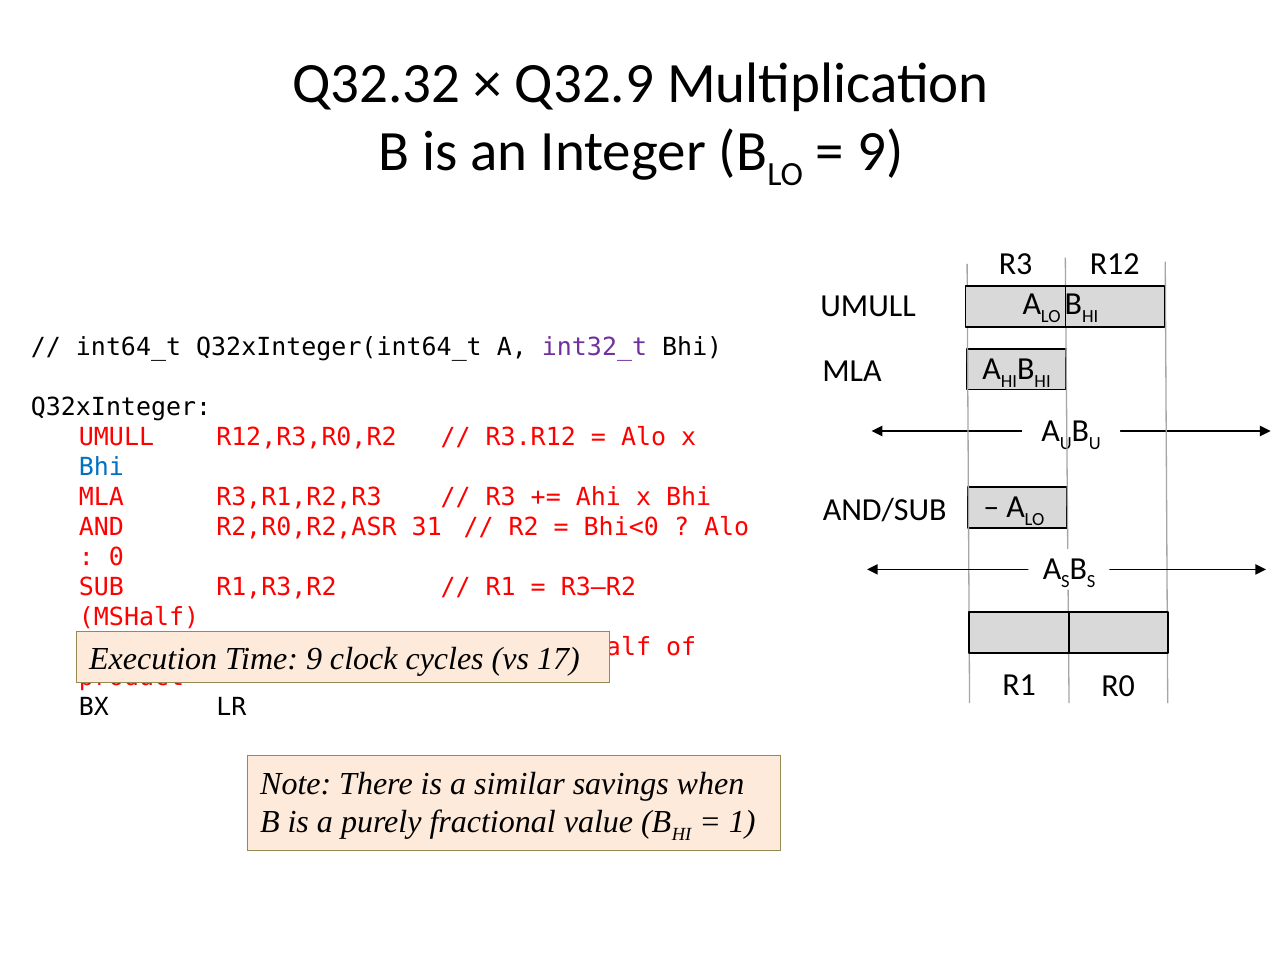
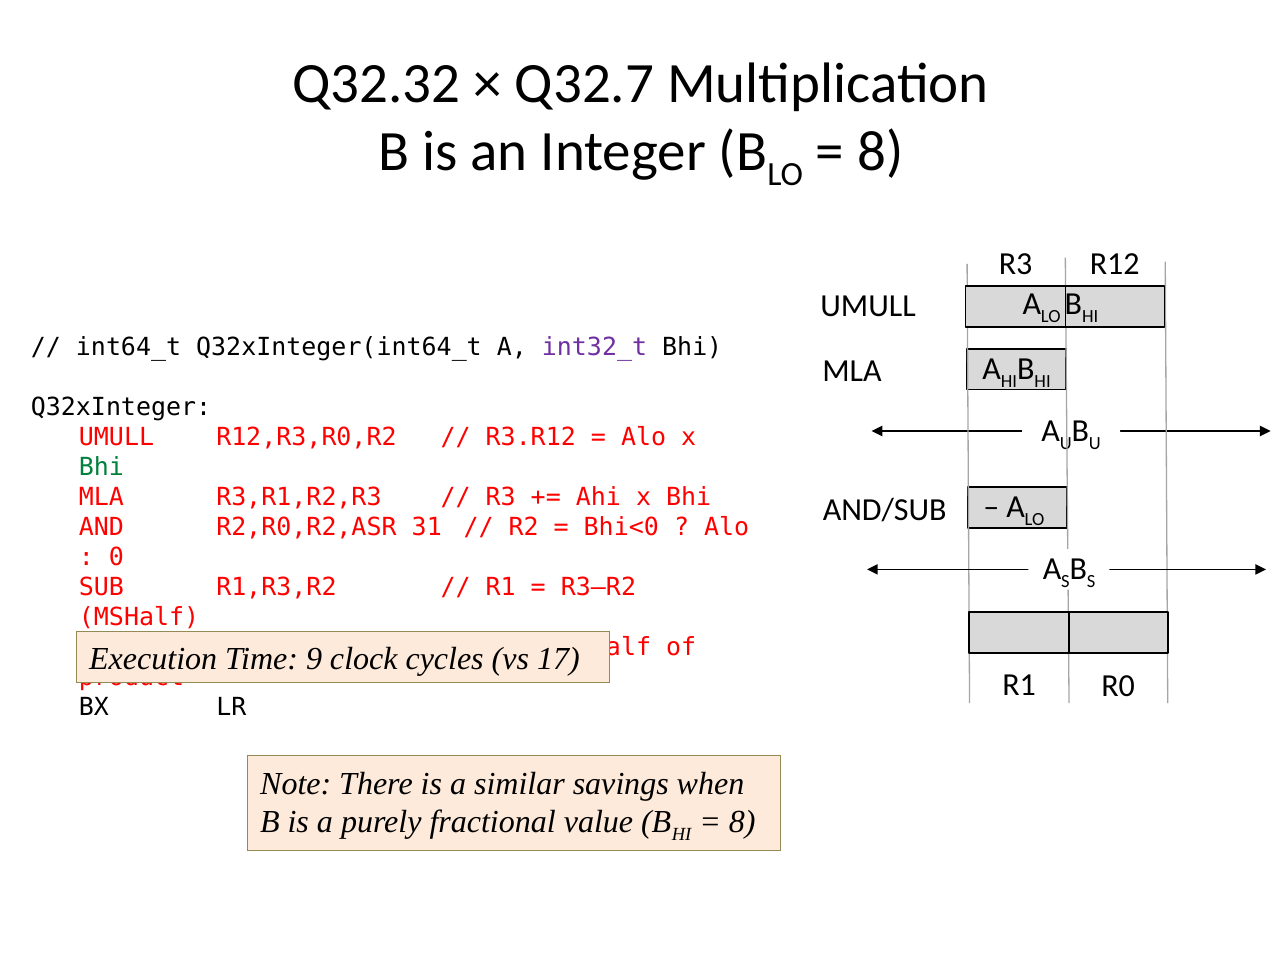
Q32.9: Q32.9 -> Q32.7 (585, 83)
9: 9 -> 8 (880, 152)
Bhi colour: blue -> green (101, 467)
1: 1 -> 8 (742, 822)
